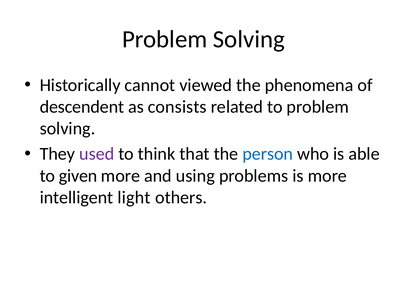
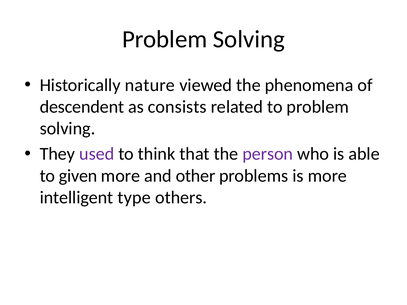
cannot: cannot -> nature (150, 85)
person colour: blue -> purple (268, 154)
using: using -> other (196, 176)
light: light -> type (134, 198)
